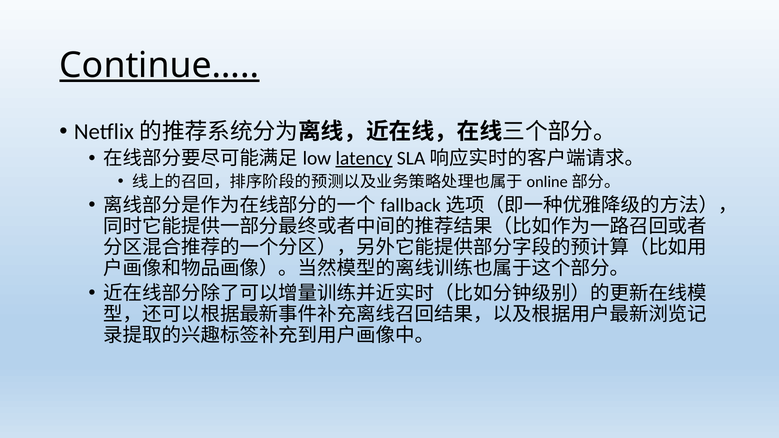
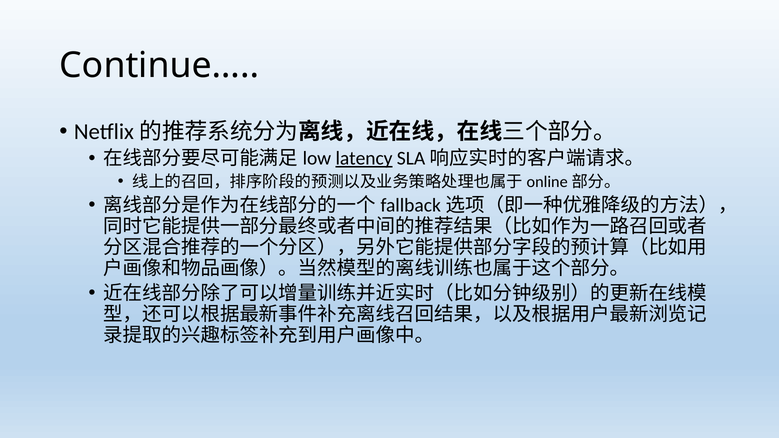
Continue… underline: present -> none (159, 65)
